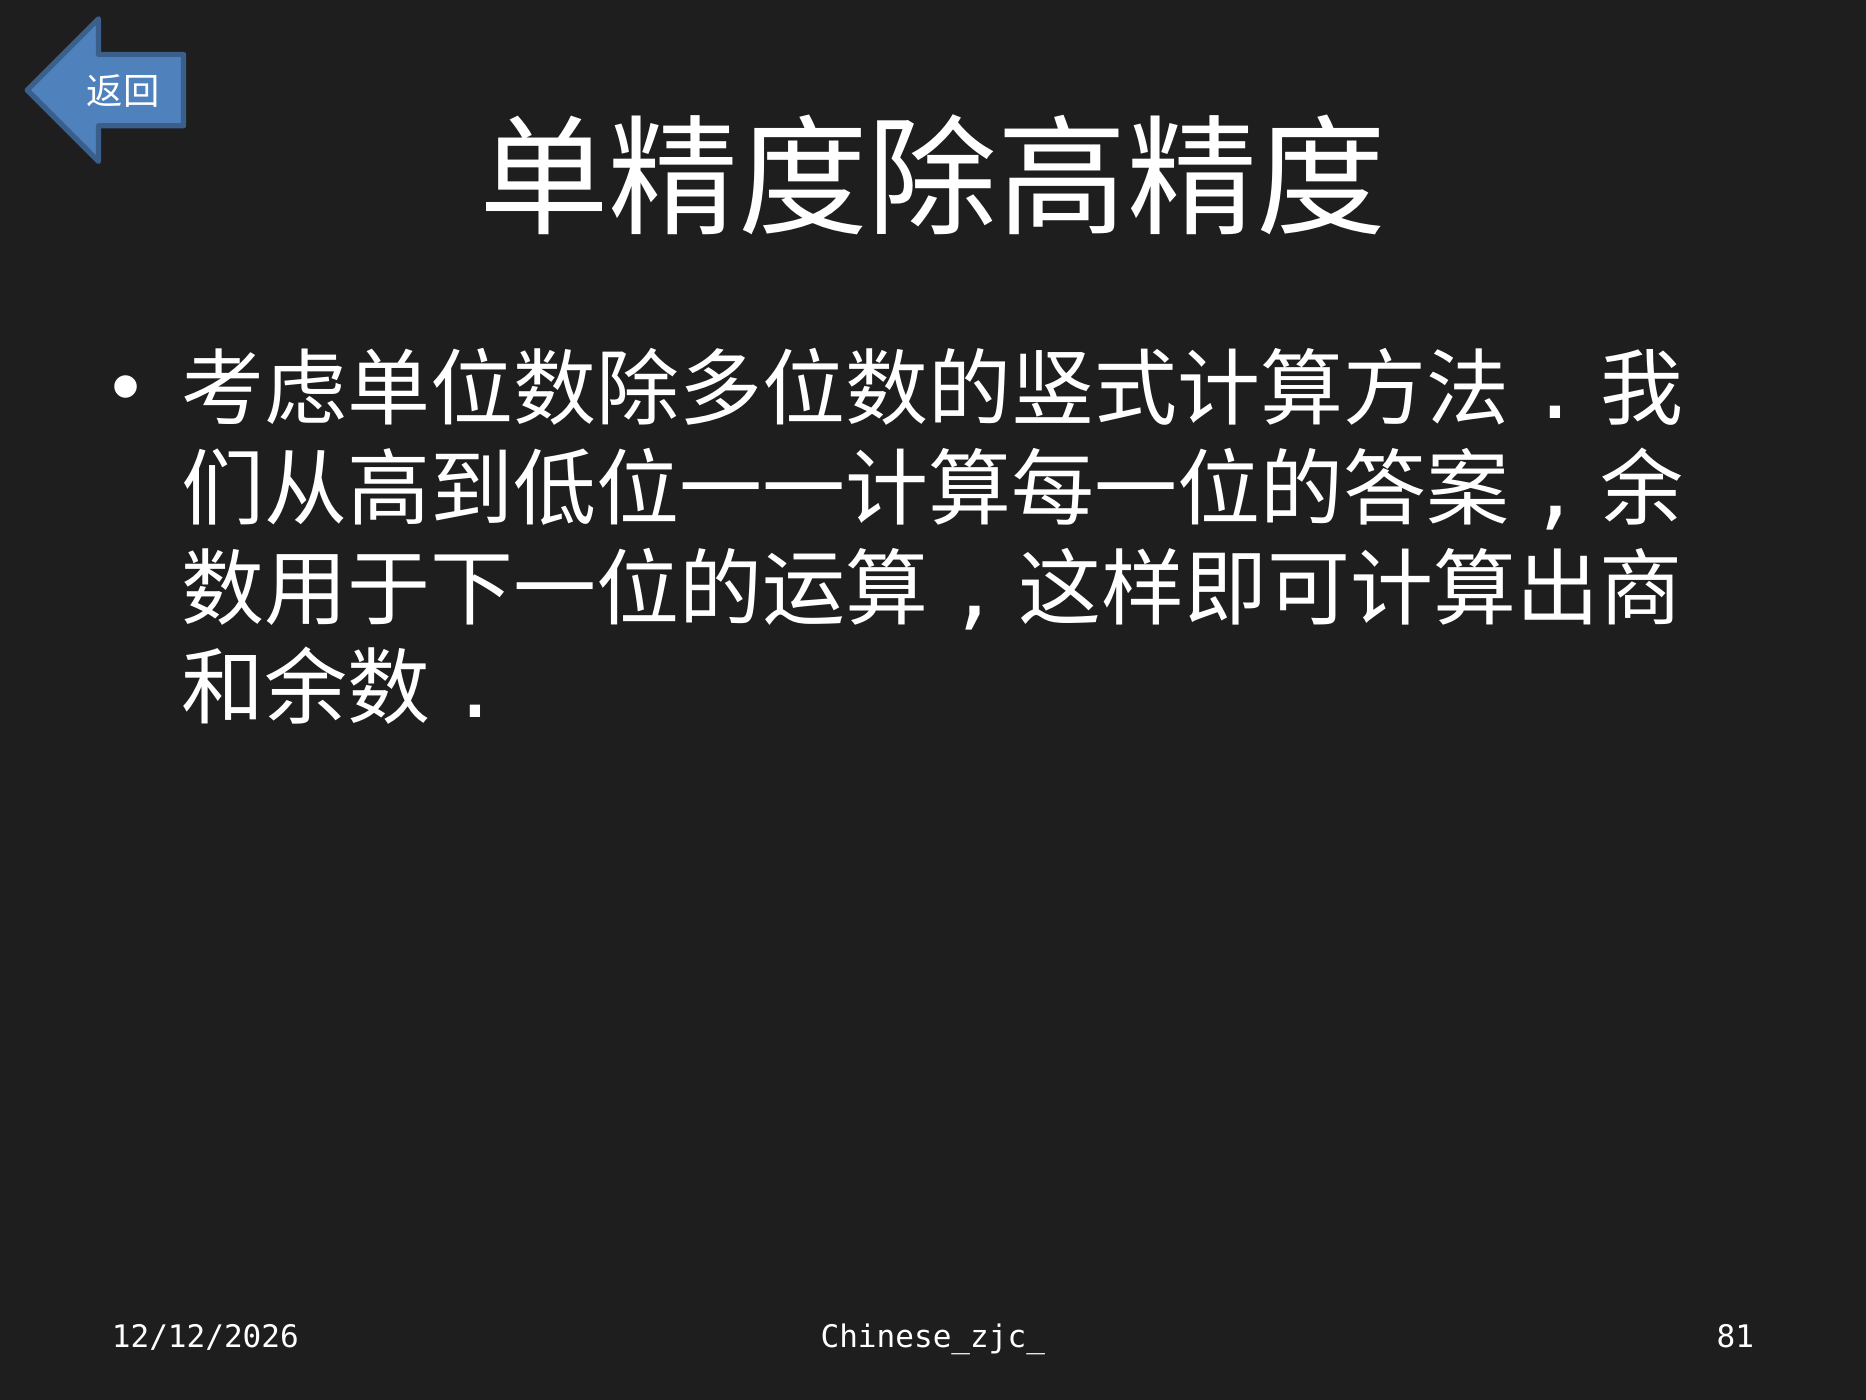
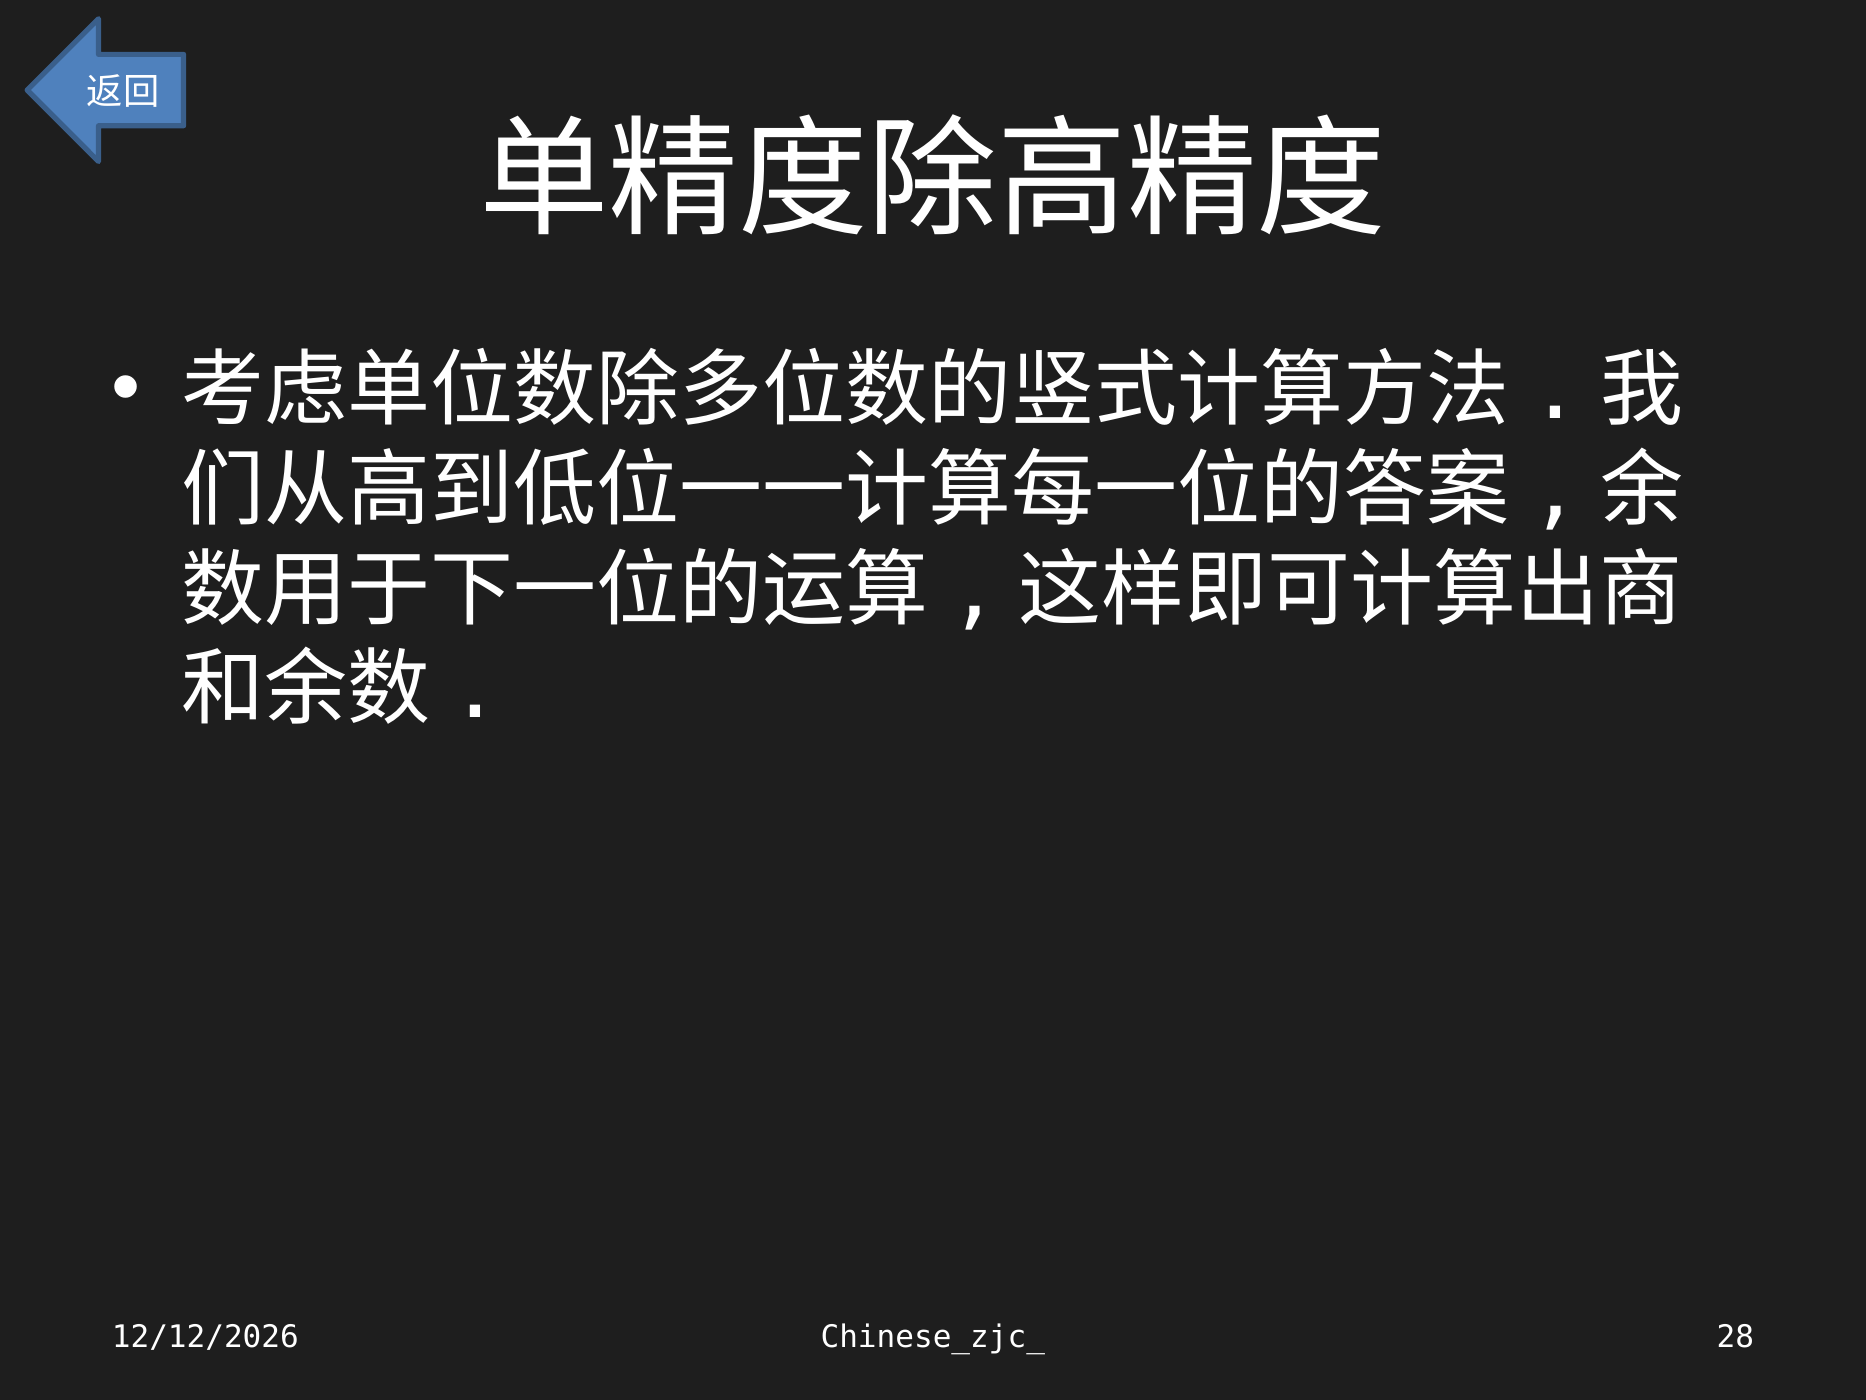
81: 81 -> 28 (1735, 1336)
